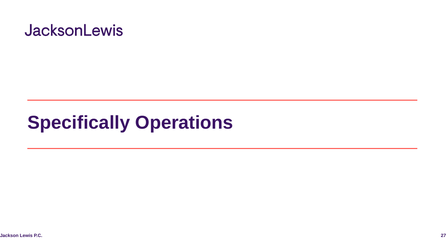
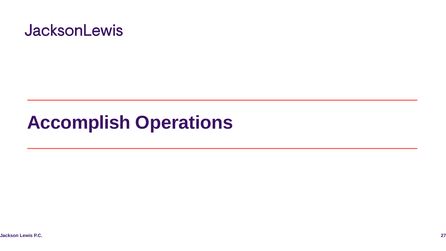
Specifically: Specifically -> Accomplish (79, 122)
